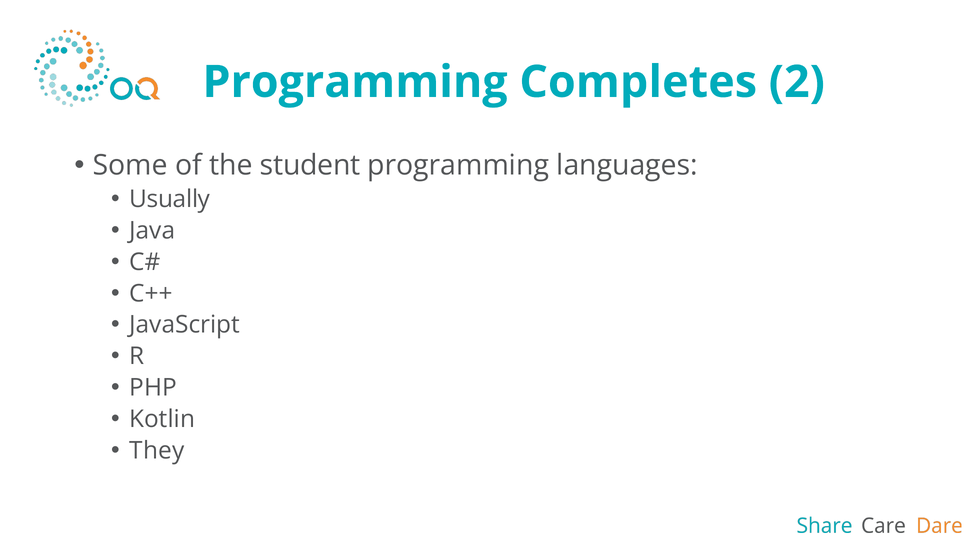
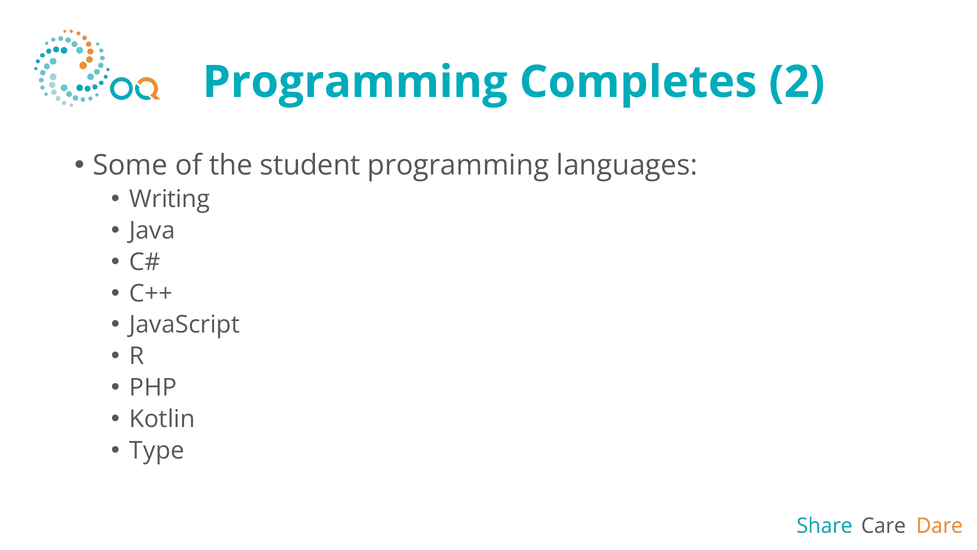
Usually: Usually -> Writing (170, 199)
They: They -> Type (157, 450)
